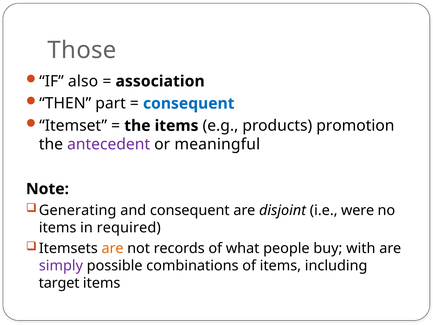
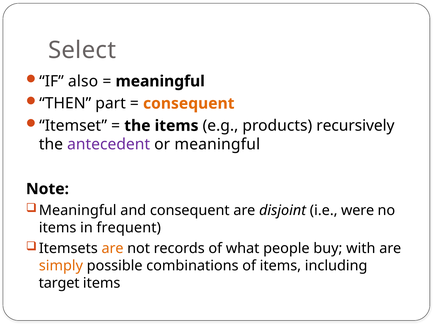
Those: Those -> Select (82, 50)
association: association -> meaningful (160, 81)
consequent colour: blue -> orange (189, 103)
promotion: promotion -> recursively (355, 126)
Generating: Generating -> Meaningful (78, 210)
required: required -> frequent (129, 228)
simply colour: purple -> orange (61, 266)
